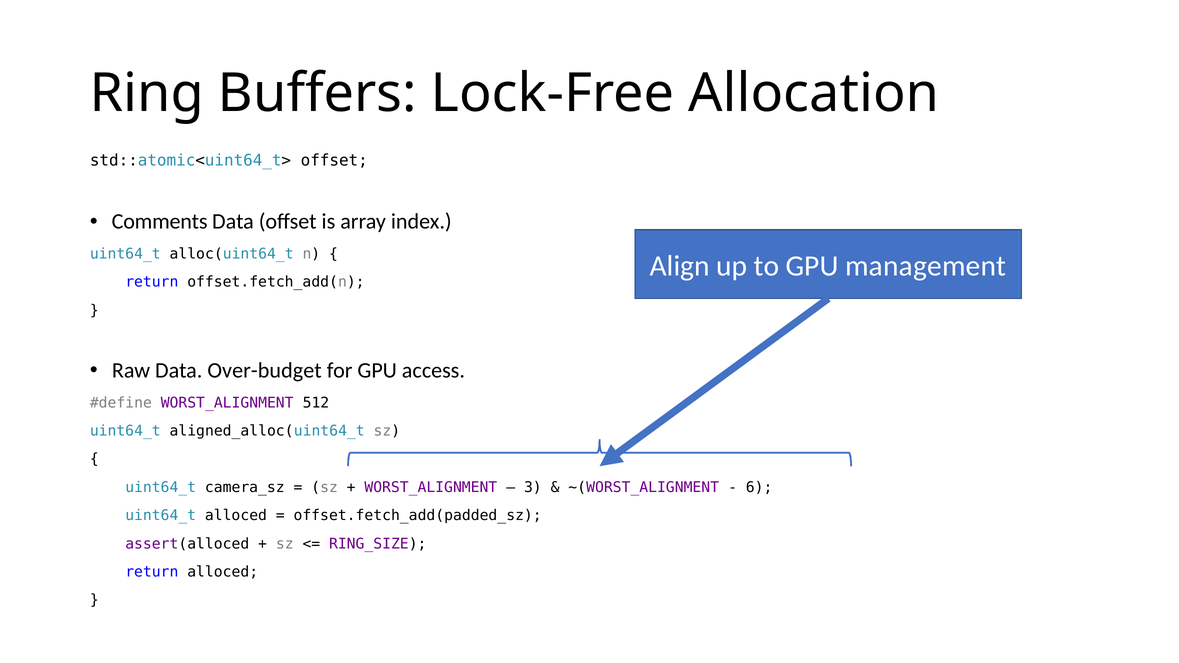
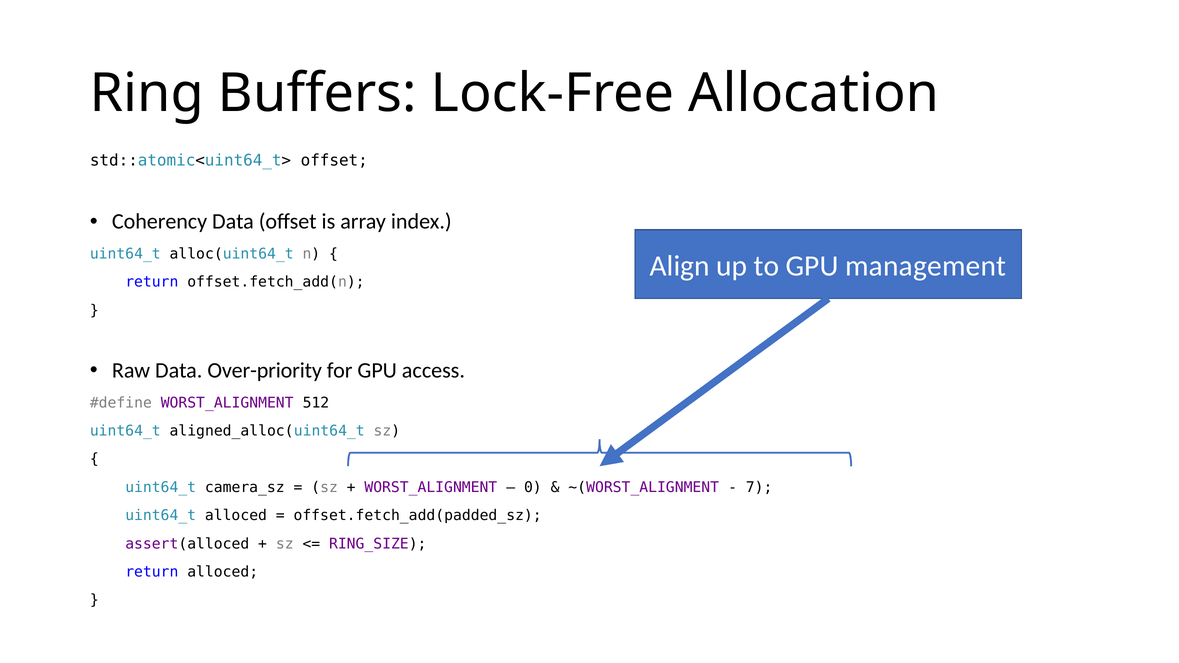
Comments: Comments -> Coherency (160, 222)
Over-budget: Over-budget -> Over-priority (265, 371)
3: 3 -> 0 (533, 487)
6: 6 -> 7 (759, 487)
